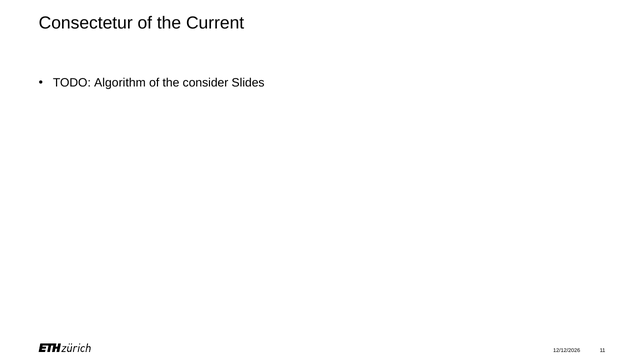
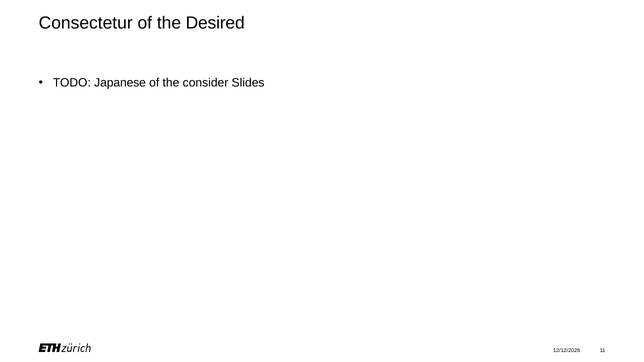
Current: Current -> Desired (215, 23)
Algorithm: Algorithm -> Japanese (120, 83)
